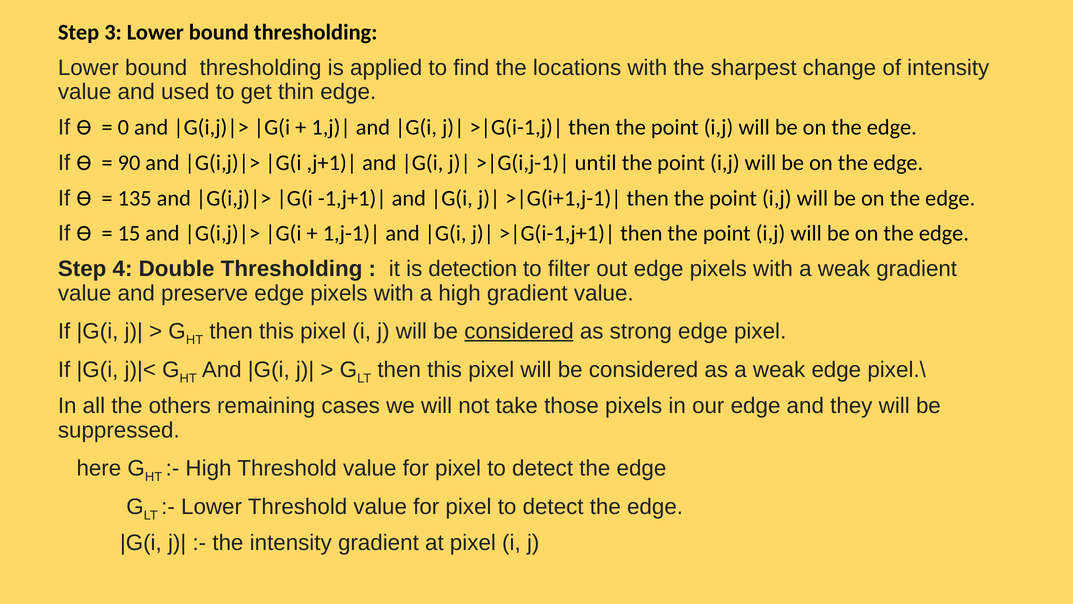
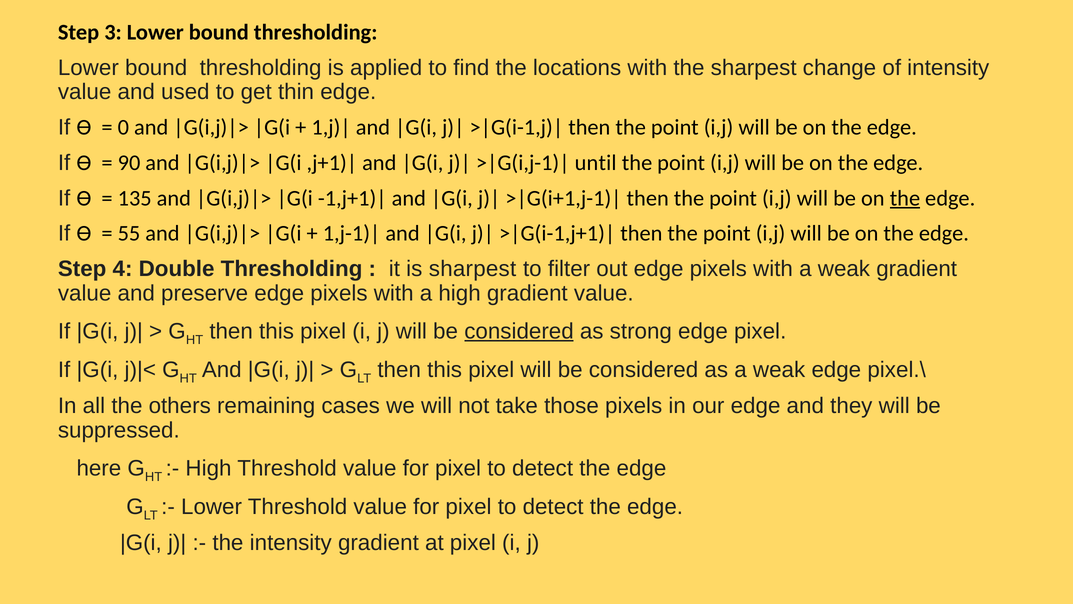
the underline: none -> present (905, 198)
15: 15 -> 55 (129, 233)
is detection: detection -> sharpest (473, 269)
